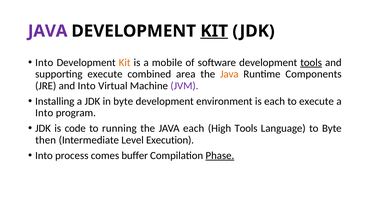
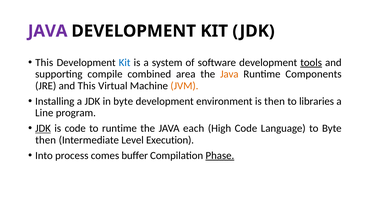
KIT underline: present -> none (214, 31)
Into: Into -> This (44, 63)
Kit colour: orange -> blue (125, 63)
mobile: mobile -> system (167, 63)
supporting execute: execute -> compile (105, 74)
and Into: Into -> This (87, 86)
JVM colour: purple -> orange (184, 86)
is each: each -> then (275, 101)
to execute: execute -> libraries (317, 101)
Into: Into -> Line (44, 113)
JDK underline: none -> present (43, 128)
to running: running -> runtime (119, 128)
High Tools: Tools -> Code (246, 128)
